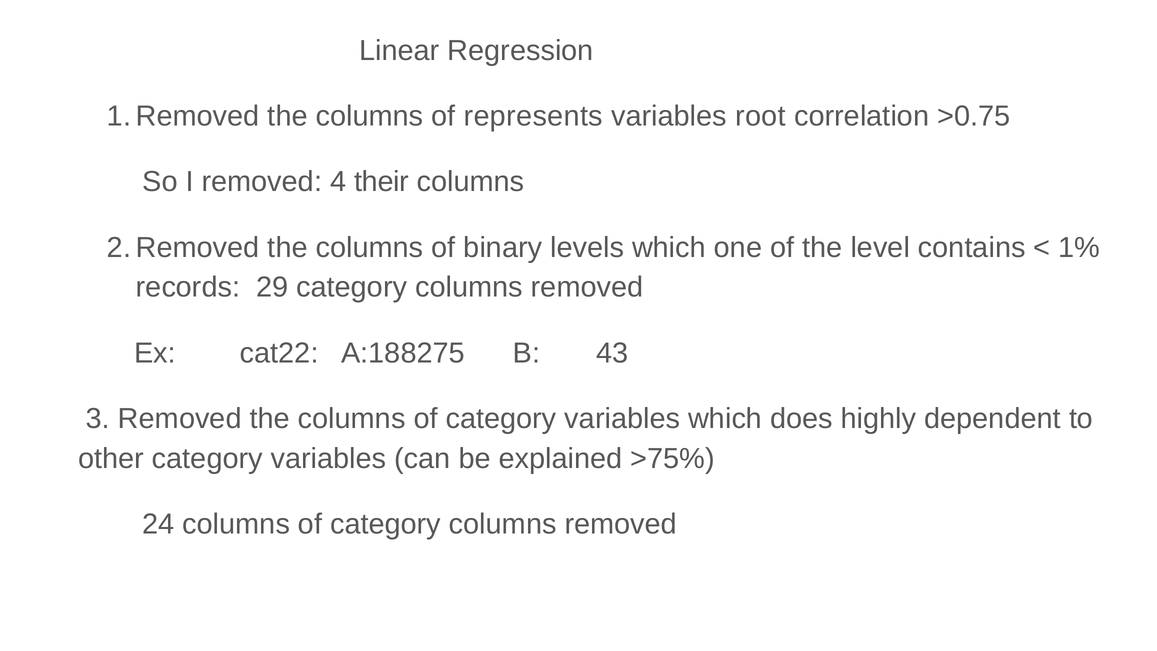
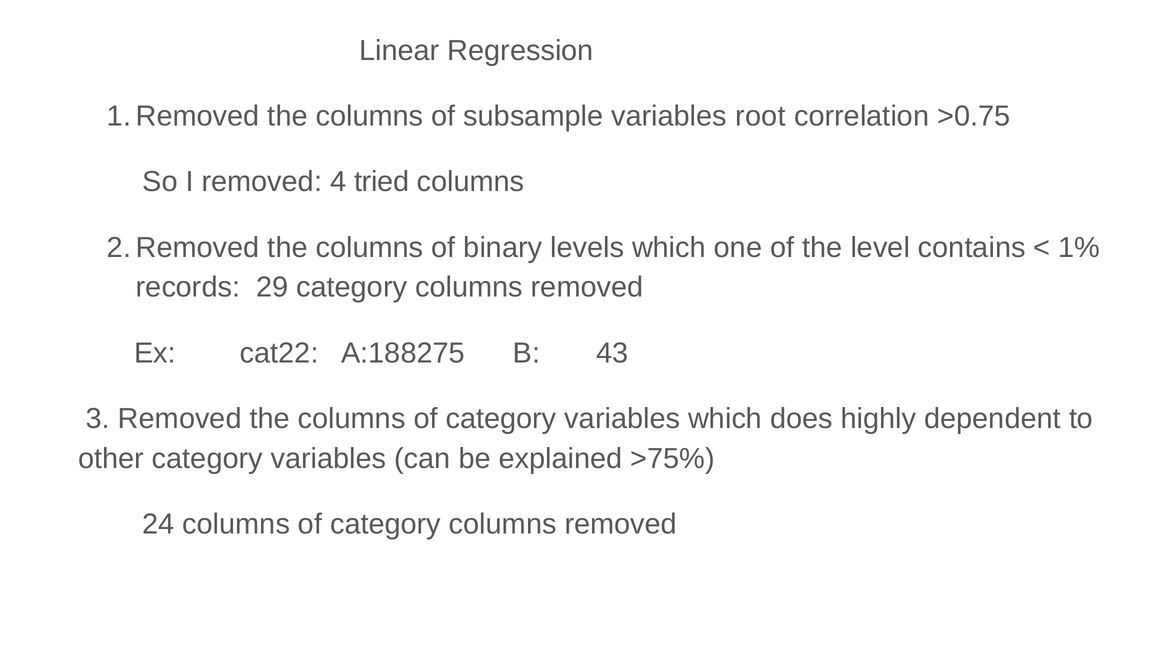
represents: represents -> subsample (533, 116)
their: their -> tried (382, 182)
